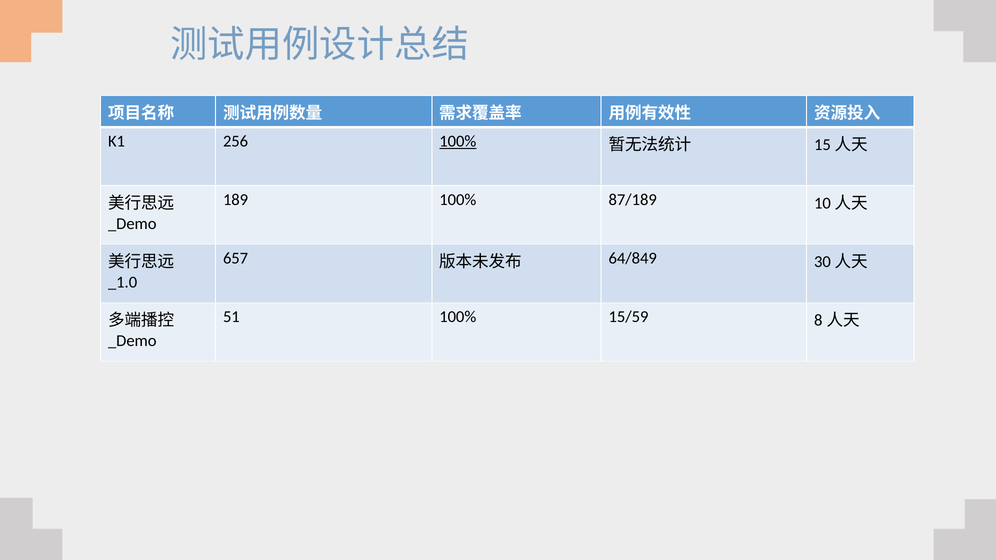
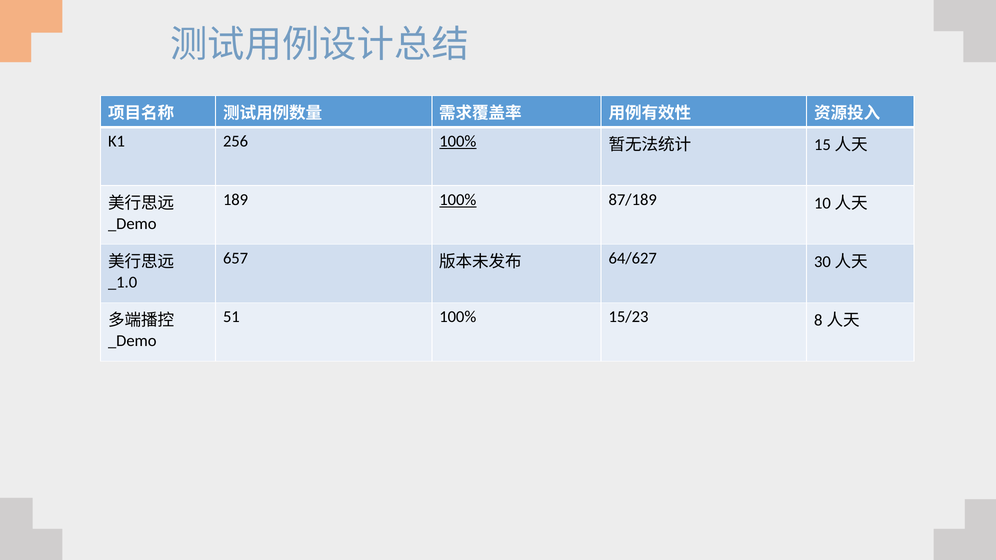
100% underline: none -> present (458, 200)
64/849: 64/849 -> 64/627 (633, 258)
15/59: 15/59 -> 15/23 (629, 317)
